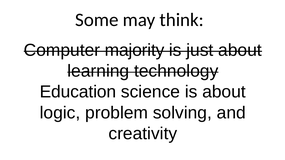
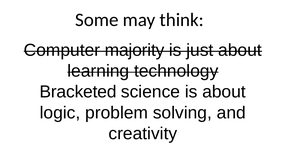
Education: Education -> Bracketed (78, 92)
